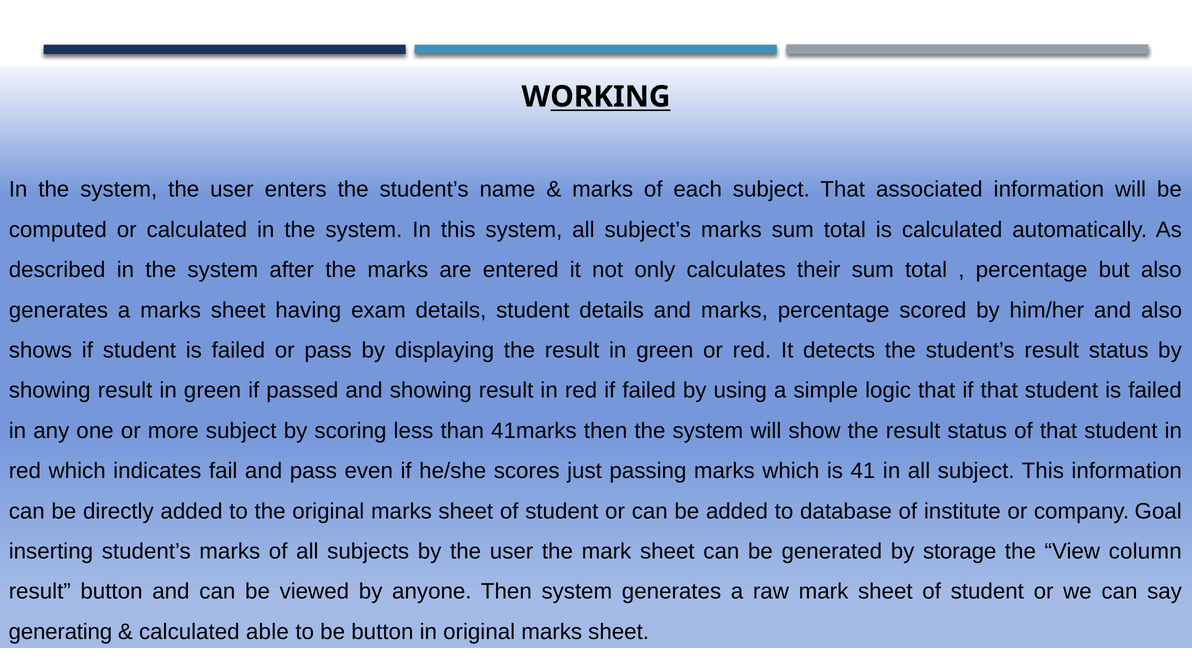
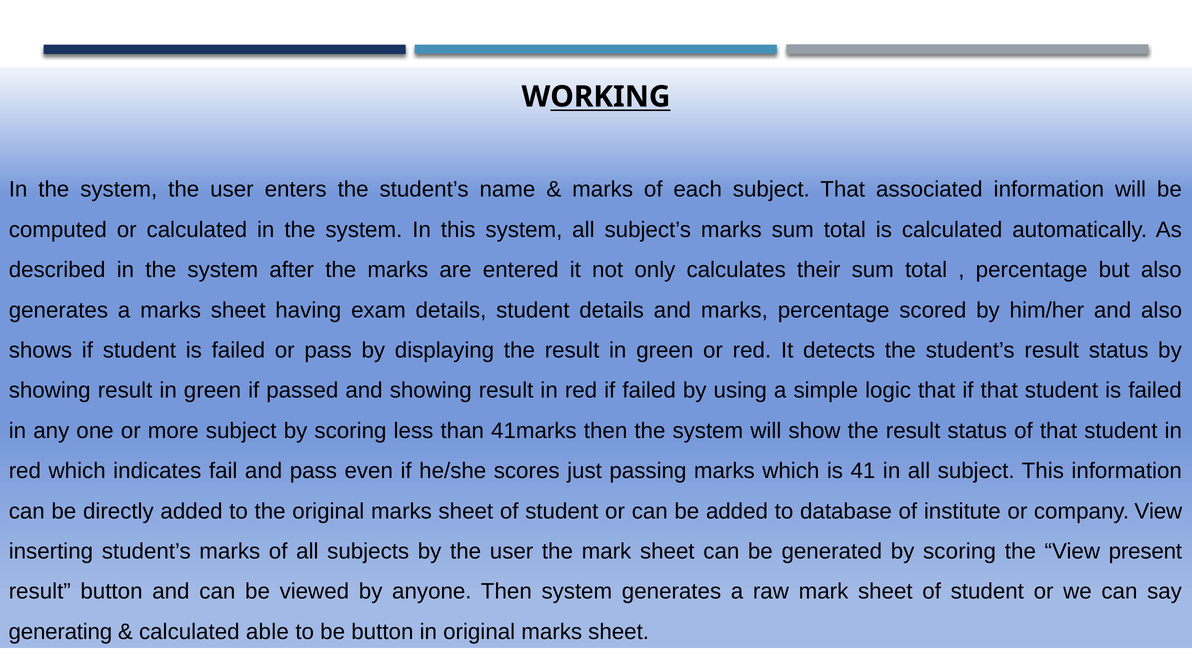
company Goal: Goal -> View (1158, 512)
generated by storage: storage -> scoring (960, 552)
column: column -> present (1145, 552)
